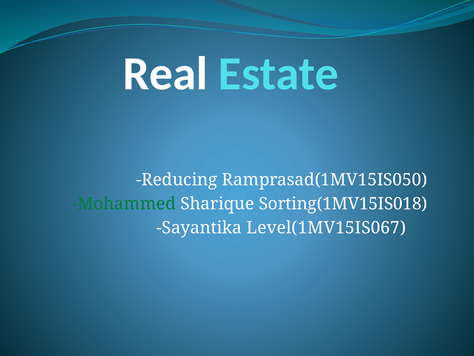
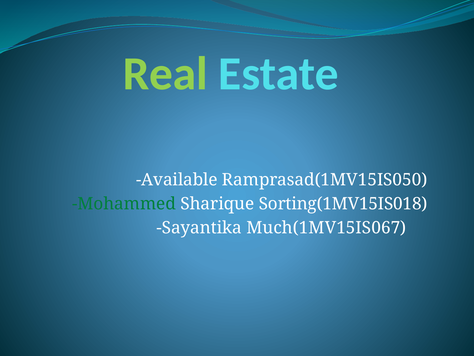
Real colour: white -> light green (165, 74)
Reducing: Reducing -> Available (177, 180)
Level(1MV15IS067: Level(1MV15IS067 -> Much(1MV15IS067 (326, 228)
